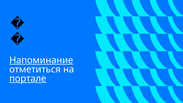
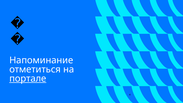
Напоминание underline: present -> none (41, 60)
